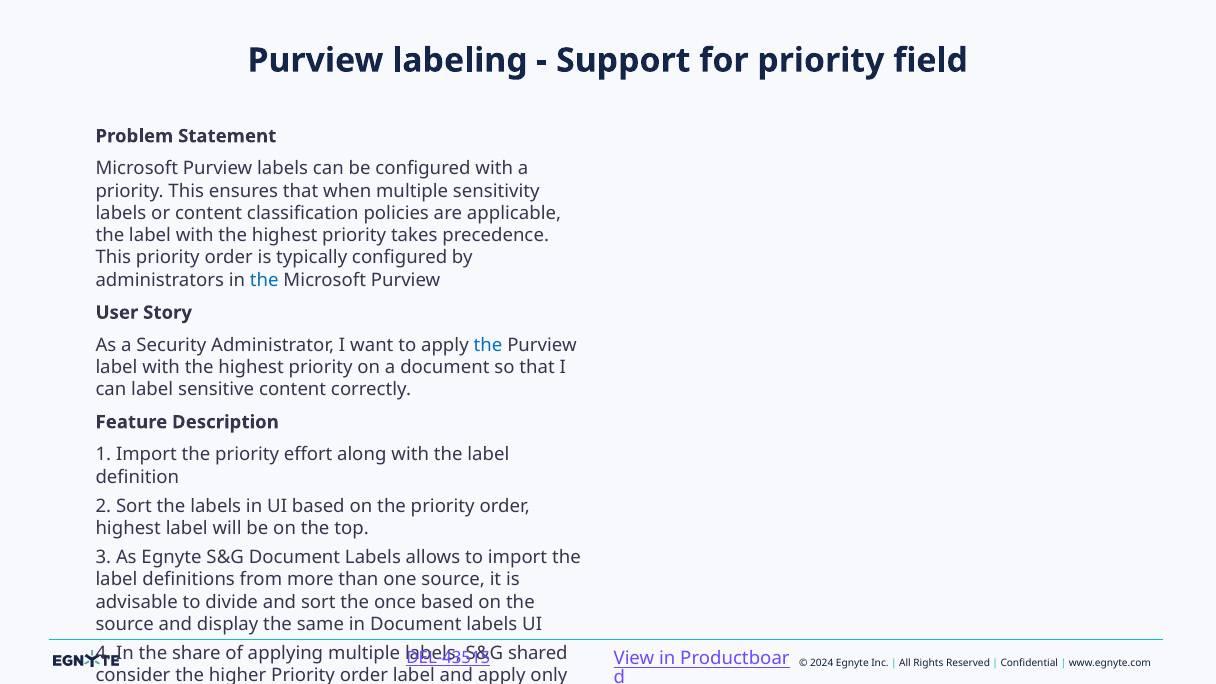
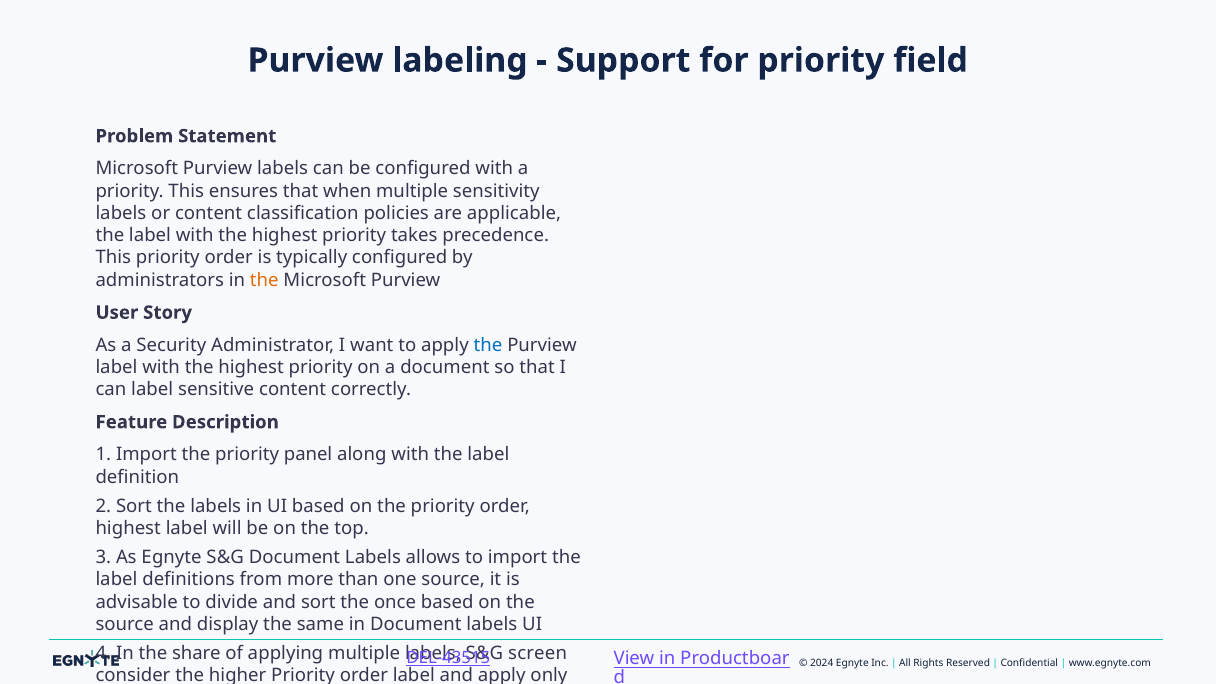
the colour: blue -> orange (264, 280)
effort: effort -> panel (308, 455)
shared: shared -> screen (538, 653)
